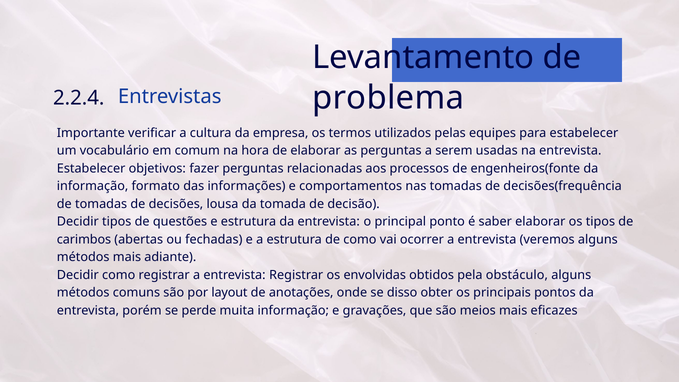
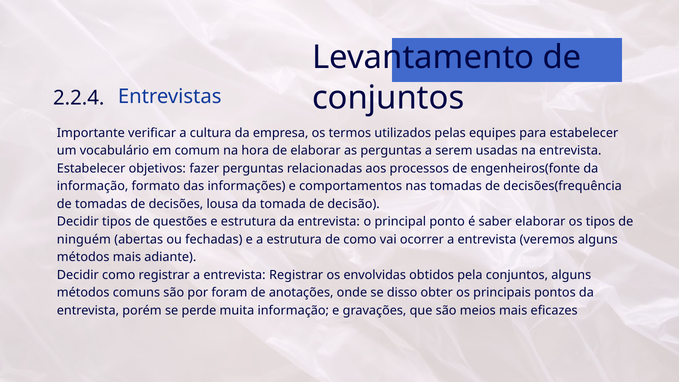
problema: problema -> conjuntos (388, 98)
carimbos: carimbos -> ninguém (84, 239)
pela obstáculo: obstáculo -> conjuntos (517, 275)
layout: layout -> foram (229, 293)
